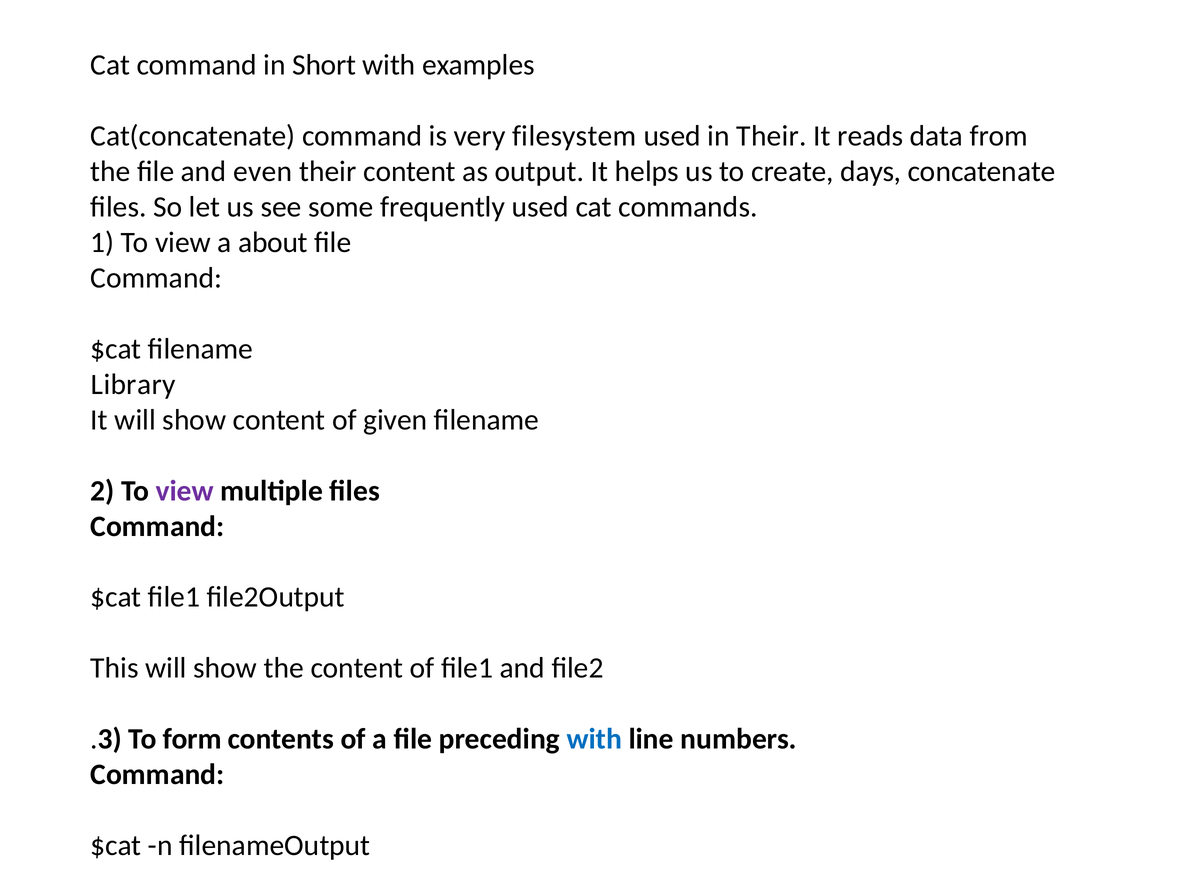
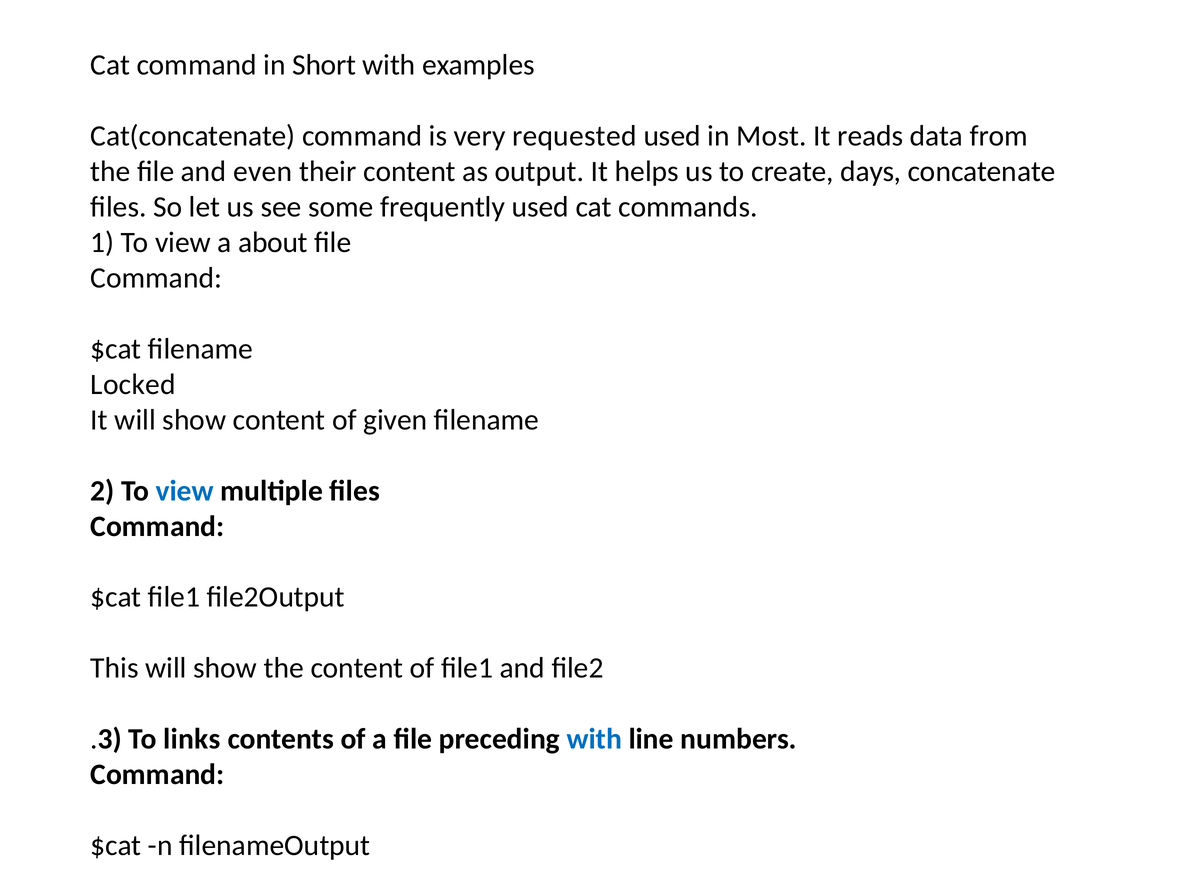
filesystem: filesystem -> requested (574, 136)
in Their: Their -> Most (772, 136)
Library: Library -> Locked (133, 384)
view colour: purple -> blue (185, 491)
form: form -> links (192, 739)
